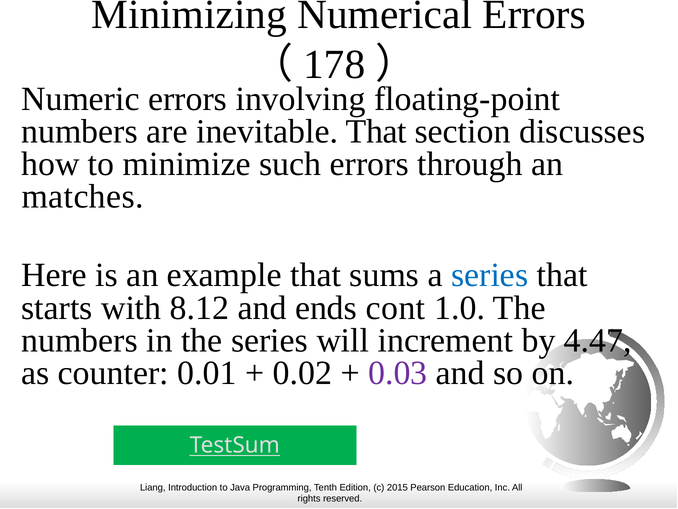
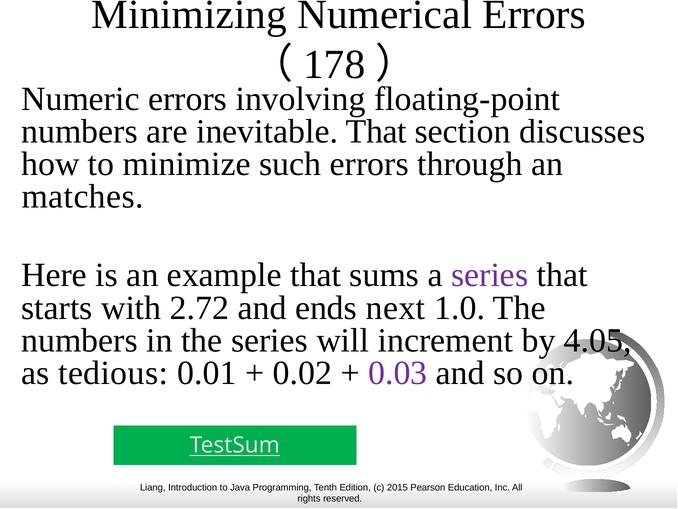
series colour: blue -> purple (490, 275)
8.12: 8.12 -> 2.72 (199, 308)
cont: cont -> next (396, 308)
4.47: 4.47 -> 4.05 (598, 340)
counter: counter -> tedious (113, 373)
